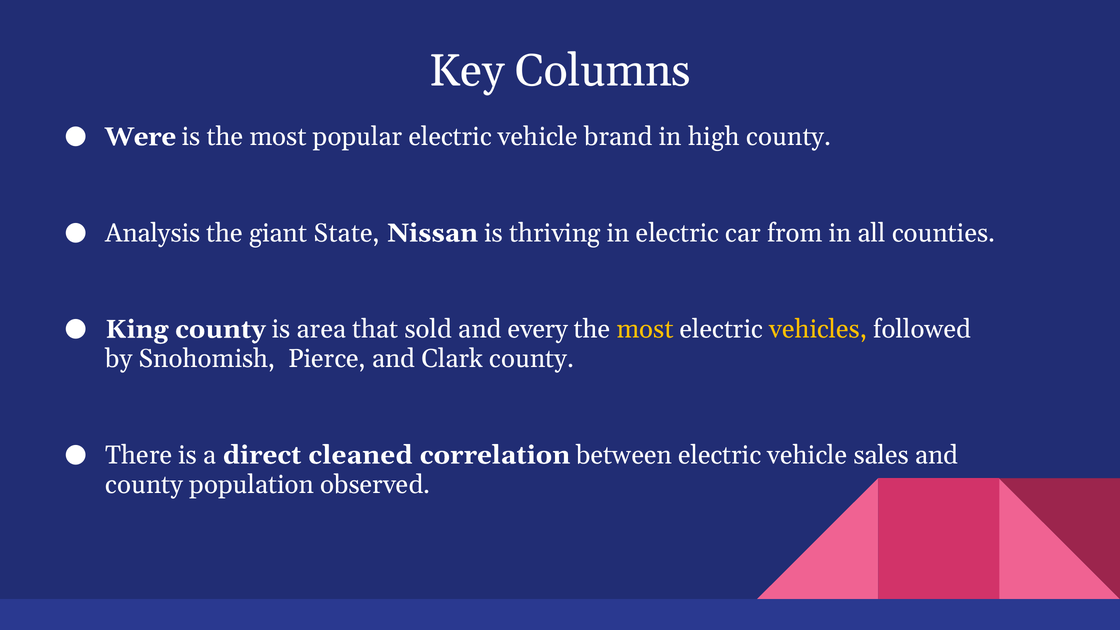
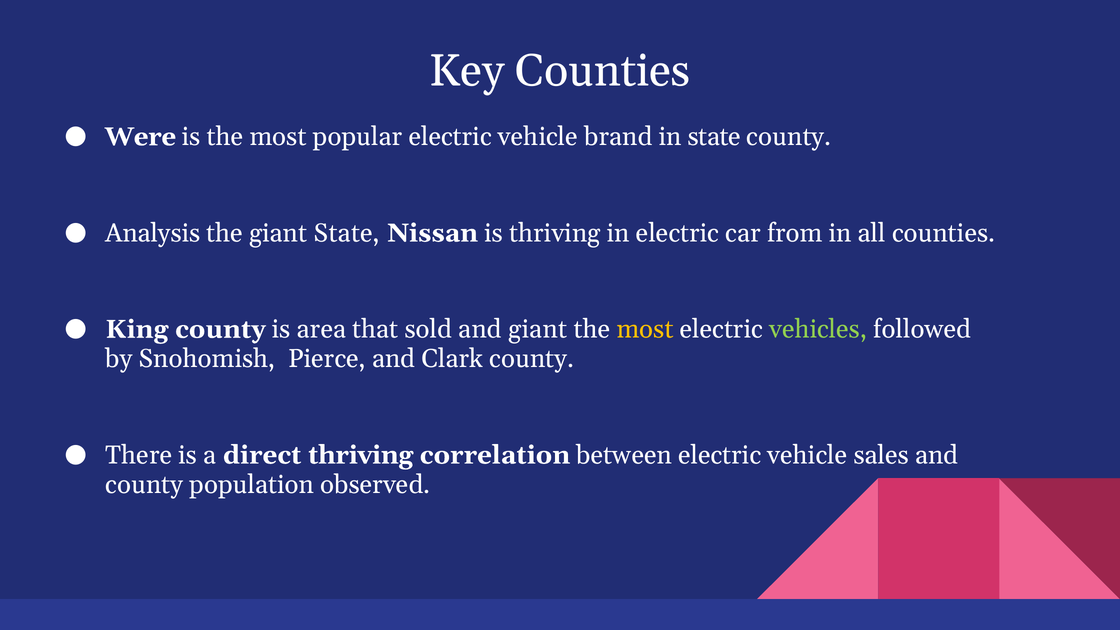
Key Columns: Columns -> Counties (603, 71)
in high: high -> state (714, 137)
and every: every -> giant (538, 329)
vehicles colour: yellow -> light green (818, 329)
direct cleaned: cleaned -> thriving (361, 455)
